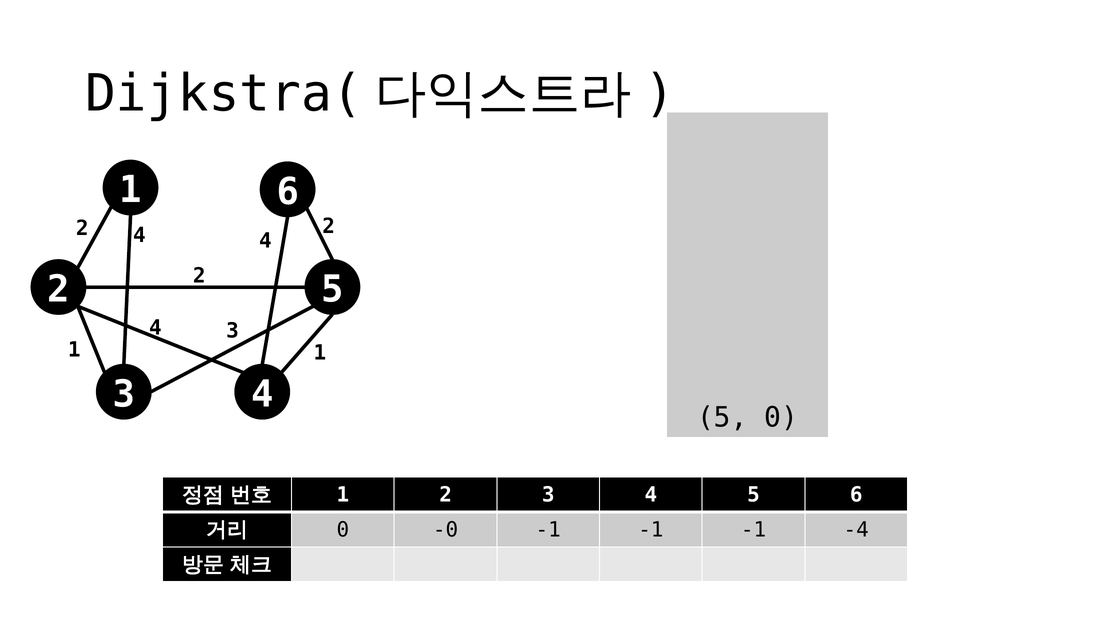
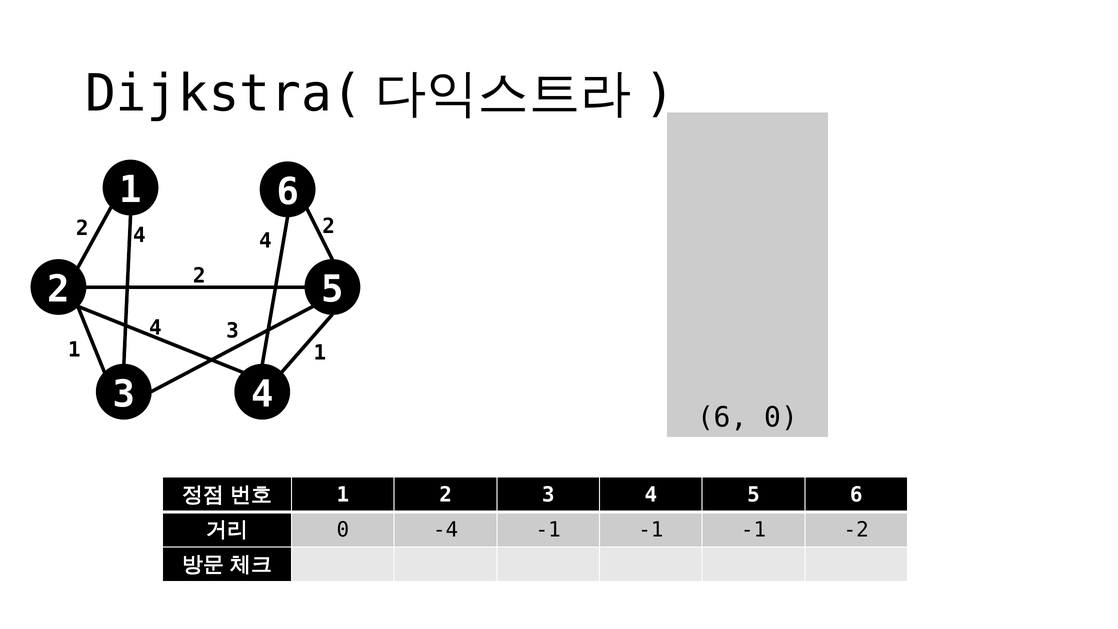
5: 5 -> 6 (722, 417)
-0: -0 -> -4 (446, 530)
-4: -4 -> -2 (856, 530)
